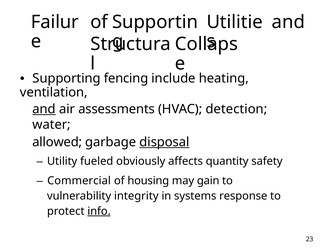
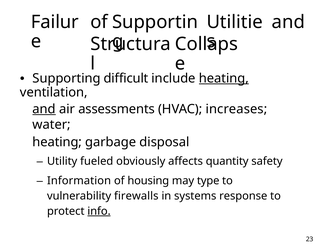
fencing: fencing -> difficult (126, 78)
heating underline: none -> present (224, 78)
detection: detection -> increases (236, 109)
allowed: allowed -> heating (57, 142)
disposal underline: present -> none (165, 142)
Commercial: Commercial -> Information (79, 180)
gain: gain -> type (208, 180)
integrity: integrity -> firewalls (136, 196)
